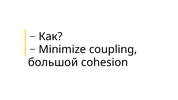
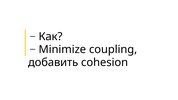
большой: большой -> добавить (53, 63)
